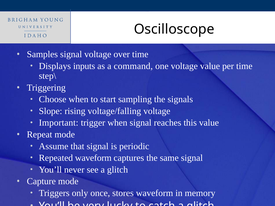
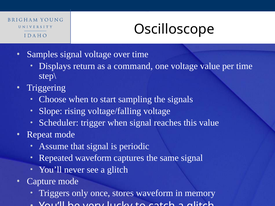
inputs: inputs -> return (84, 66)
Important: Important -> Scheduler (59, 123)
